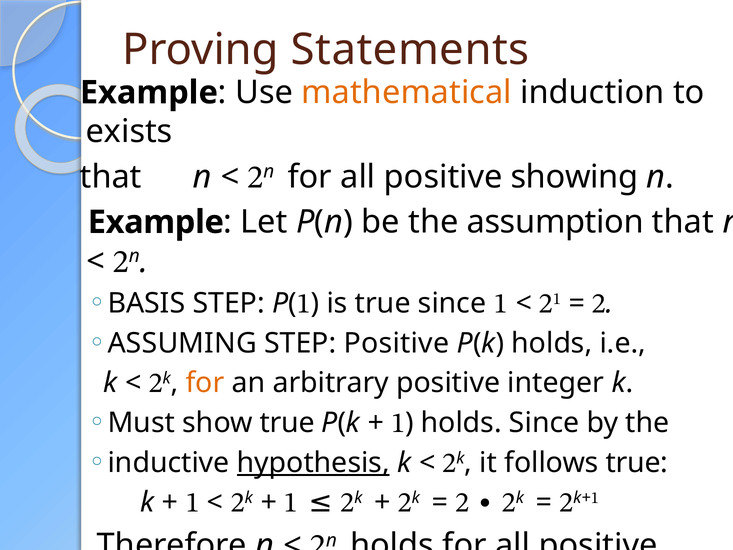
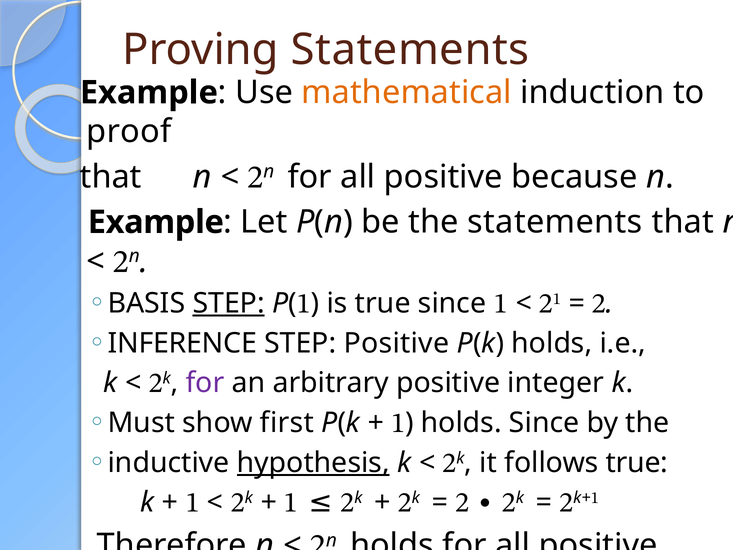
exists: exists -> proof (129, 132)
showing: showing -> because (574, 177)
the assumption: assumption -> statements (555, 222)
STEP underline: none -> present (229, 303)
ASSUMING: ASSUMING -> INFERENCE (182, 343)
for colour: orange -> purple (205, 383)
show true: true -> first (287, 423)
